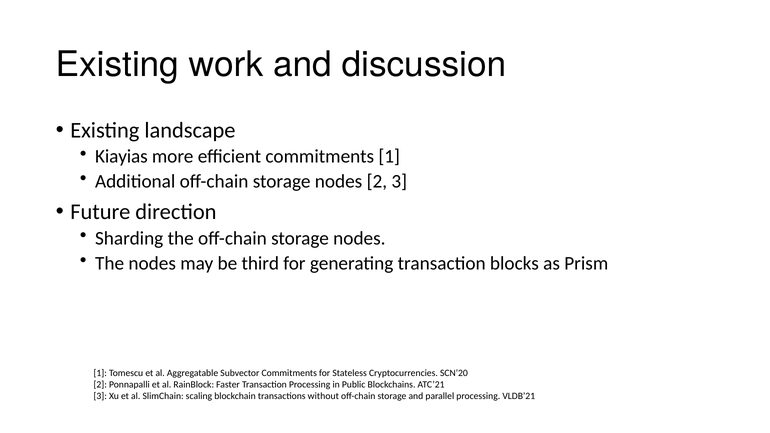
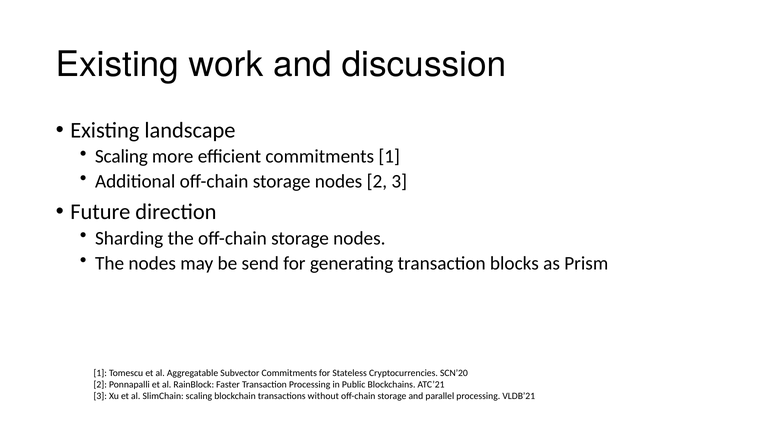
Kiayias: Kiayias -> Scaling (121, 157)
third: third -> send (260, 263)
